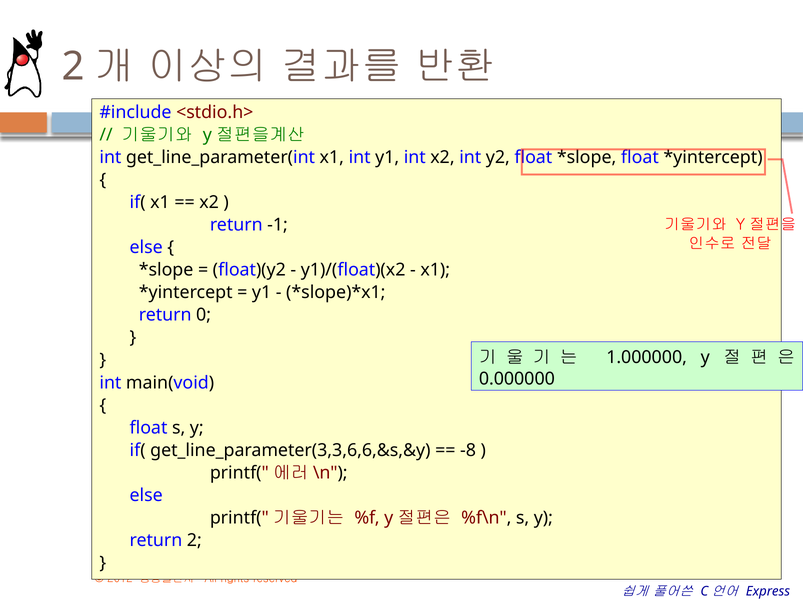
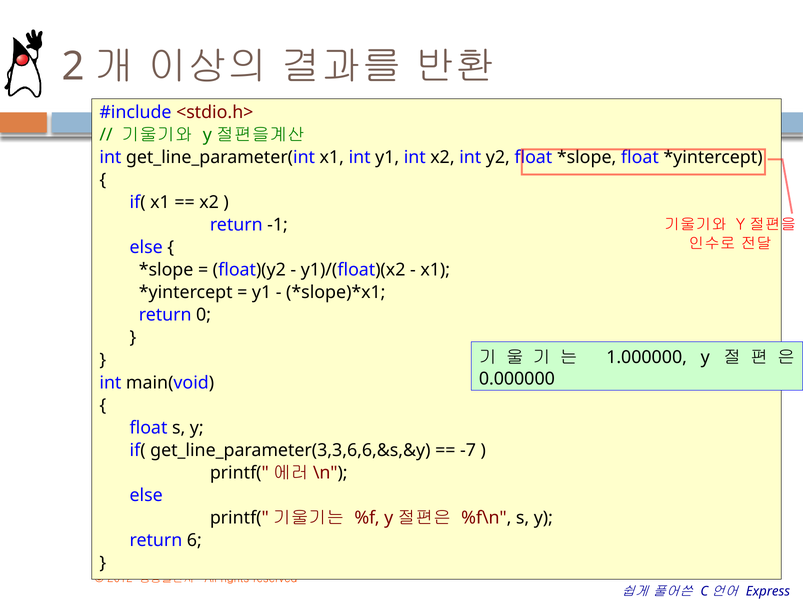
-8: -8 -> -7 (468, 450)
return 2: 2 -> 6 (194, 541)
